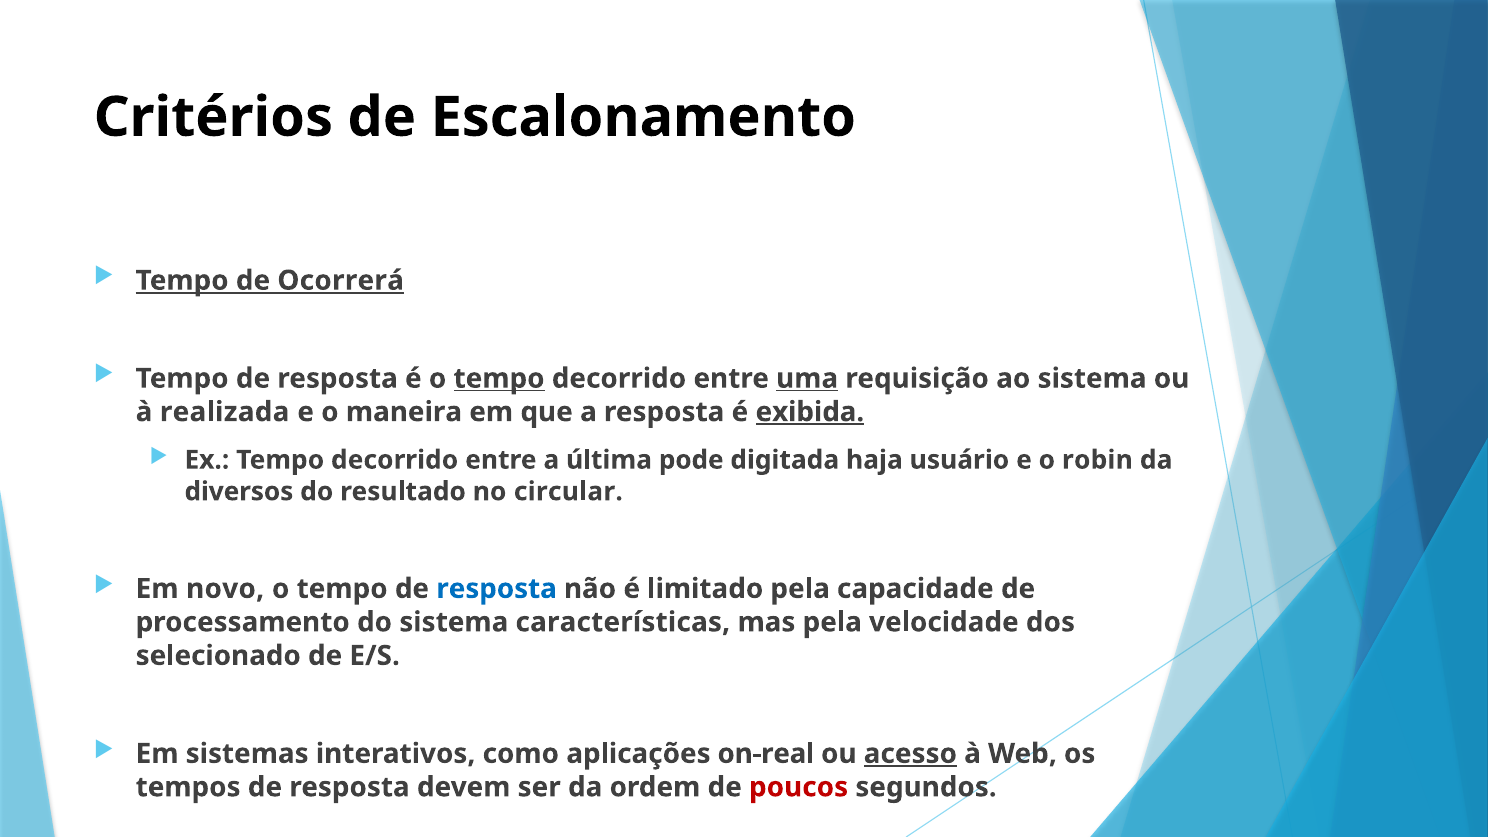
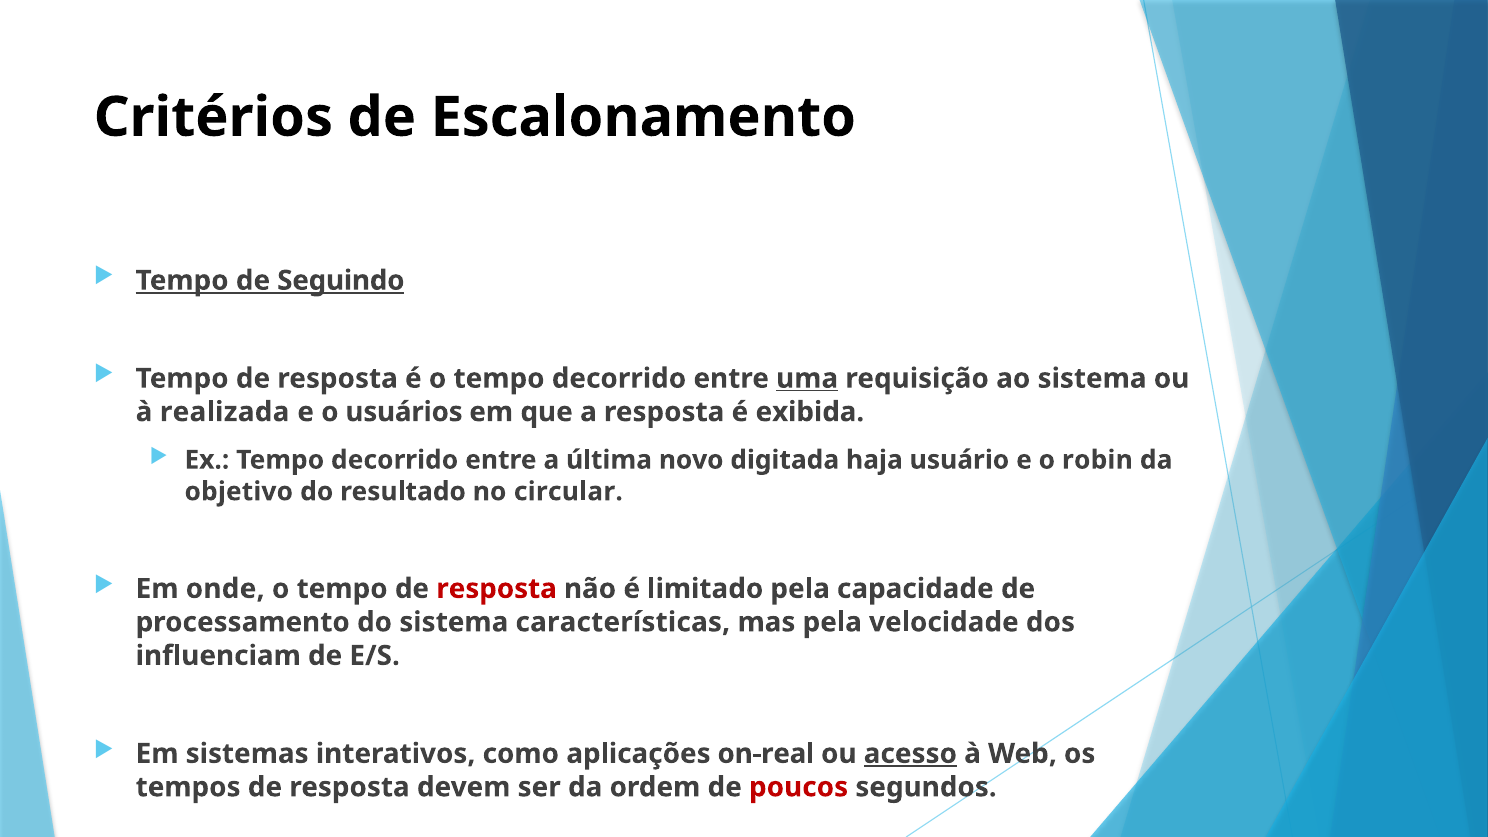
Ocorrerá: Ocorrerá -> Seguindo (341, 281)
tempo underline: present -> none (499, 378)
maneira: maneira -> usuários (404, 412)
exibida underline: present -> none (810, 412)
pode: pode -> novo (691, 460)
diversos: diversos -> objetivo (239, 492)
novo: novo -> onde (225, 589)
resposta colour: blue -> red (497, 589)
selecionado: selecionado -> influenciam (218, 656)
